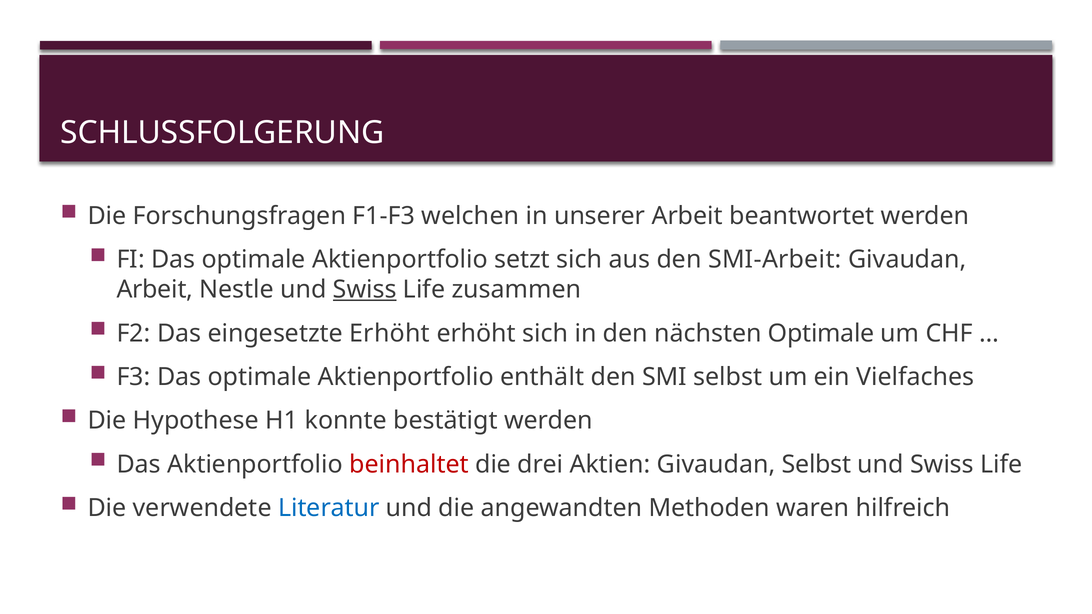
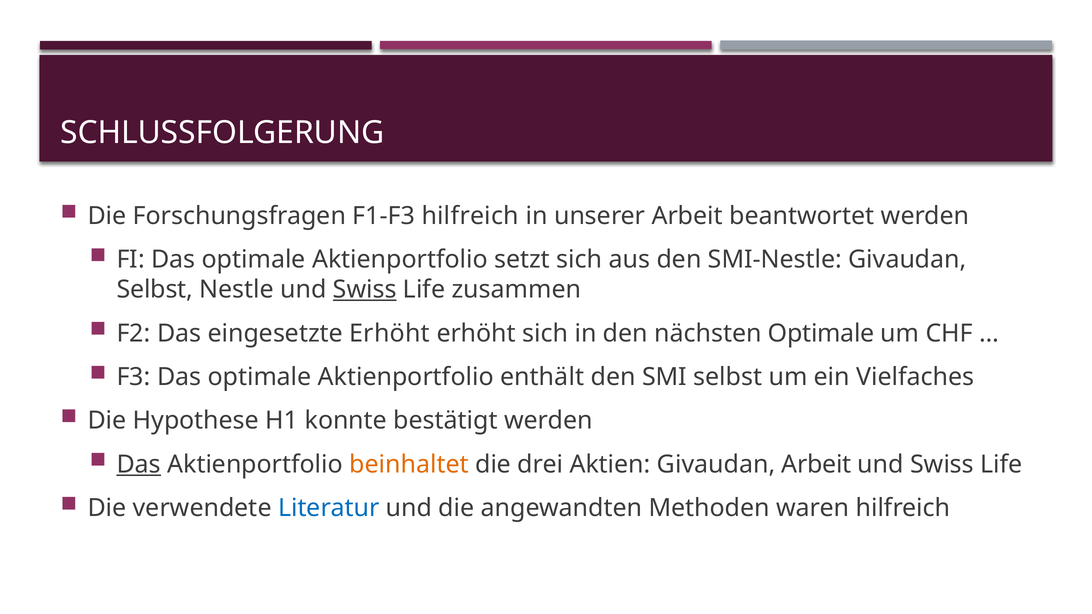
F1-F3 welchen: welchen -> hilfreich (470, 216)
SMI-Arbeit: SMI-Arbeit -> SMI-Nestle (775, 260)
Arbeit: Arbeit -> Selbst (155, 290)
Das underline: none -> present (139, 465)
beinhaltet colour: red -> orange (409, 465)
Givaudan Selbst: Selbst -> Arbeit (816, 465)
